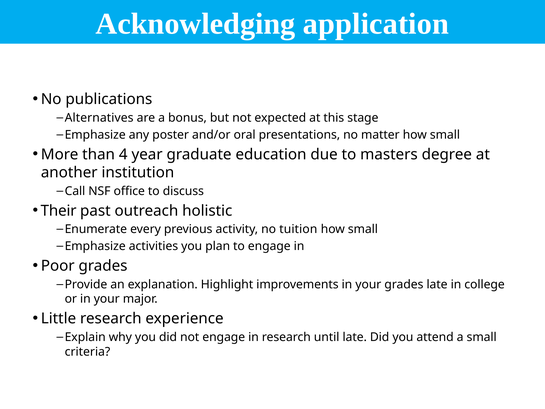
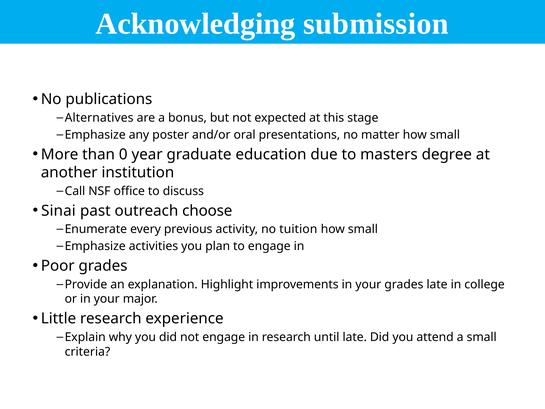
application: application -> submission (376, 24)
4: 4 -> 0 (123, 154)
Their: Their -> Sinai (58, 211)
holistic: holistic -> choose (207, 211)
